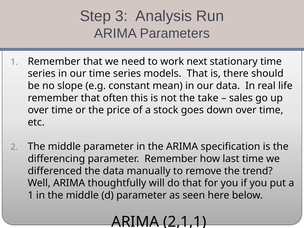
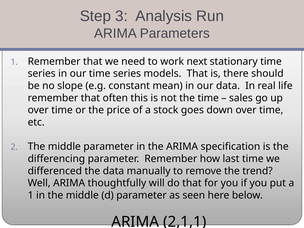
the take: take -> time (208, 98)
